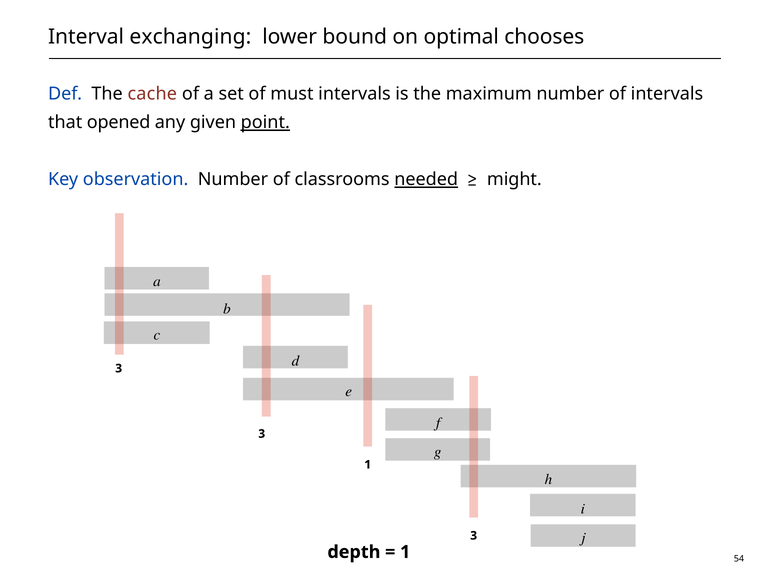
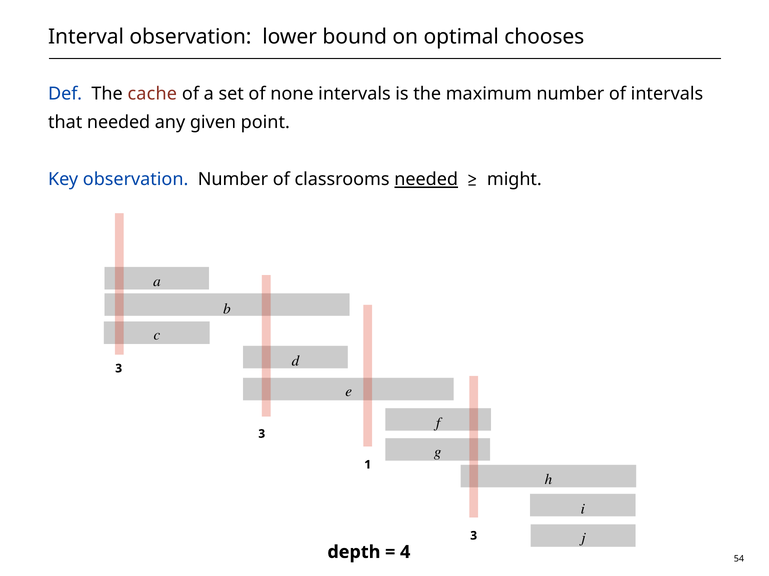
Interval exchanging: exchanging -> observation (190, 37)
must: must -> none (292, 94)
that opened: opened -> needed (119, 123)
point underline: present -> none (265, 123)
1: 1 -> 4 (405, 553)
